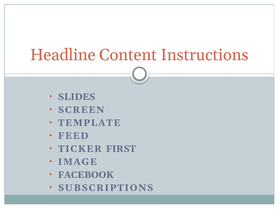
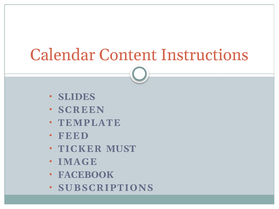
Headline: Headline -> Calendar (63, 55)
FIRST: FIRST -> MUST (121, 149)
